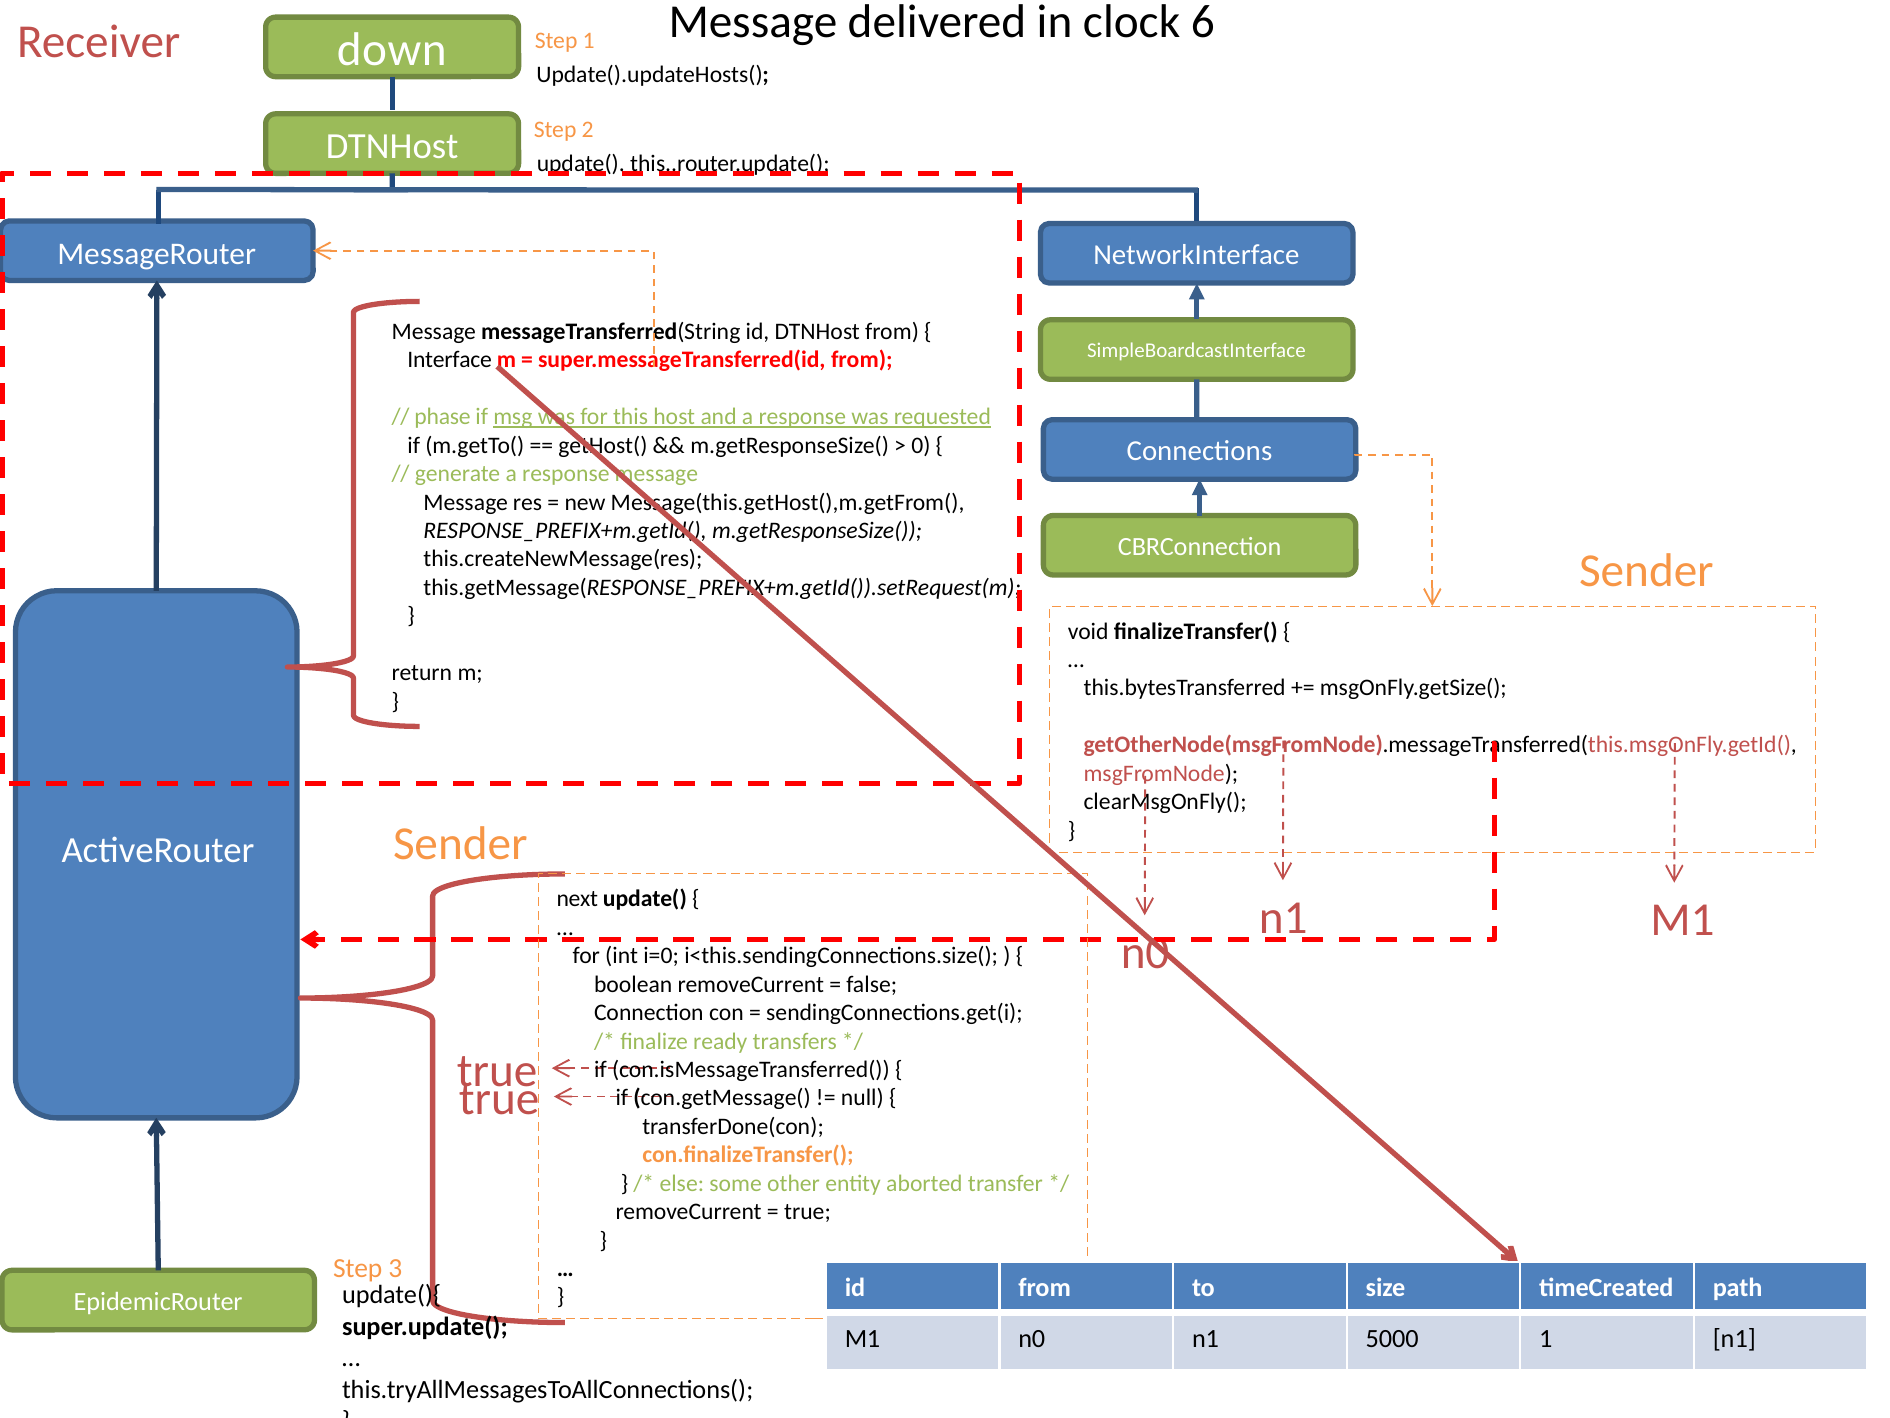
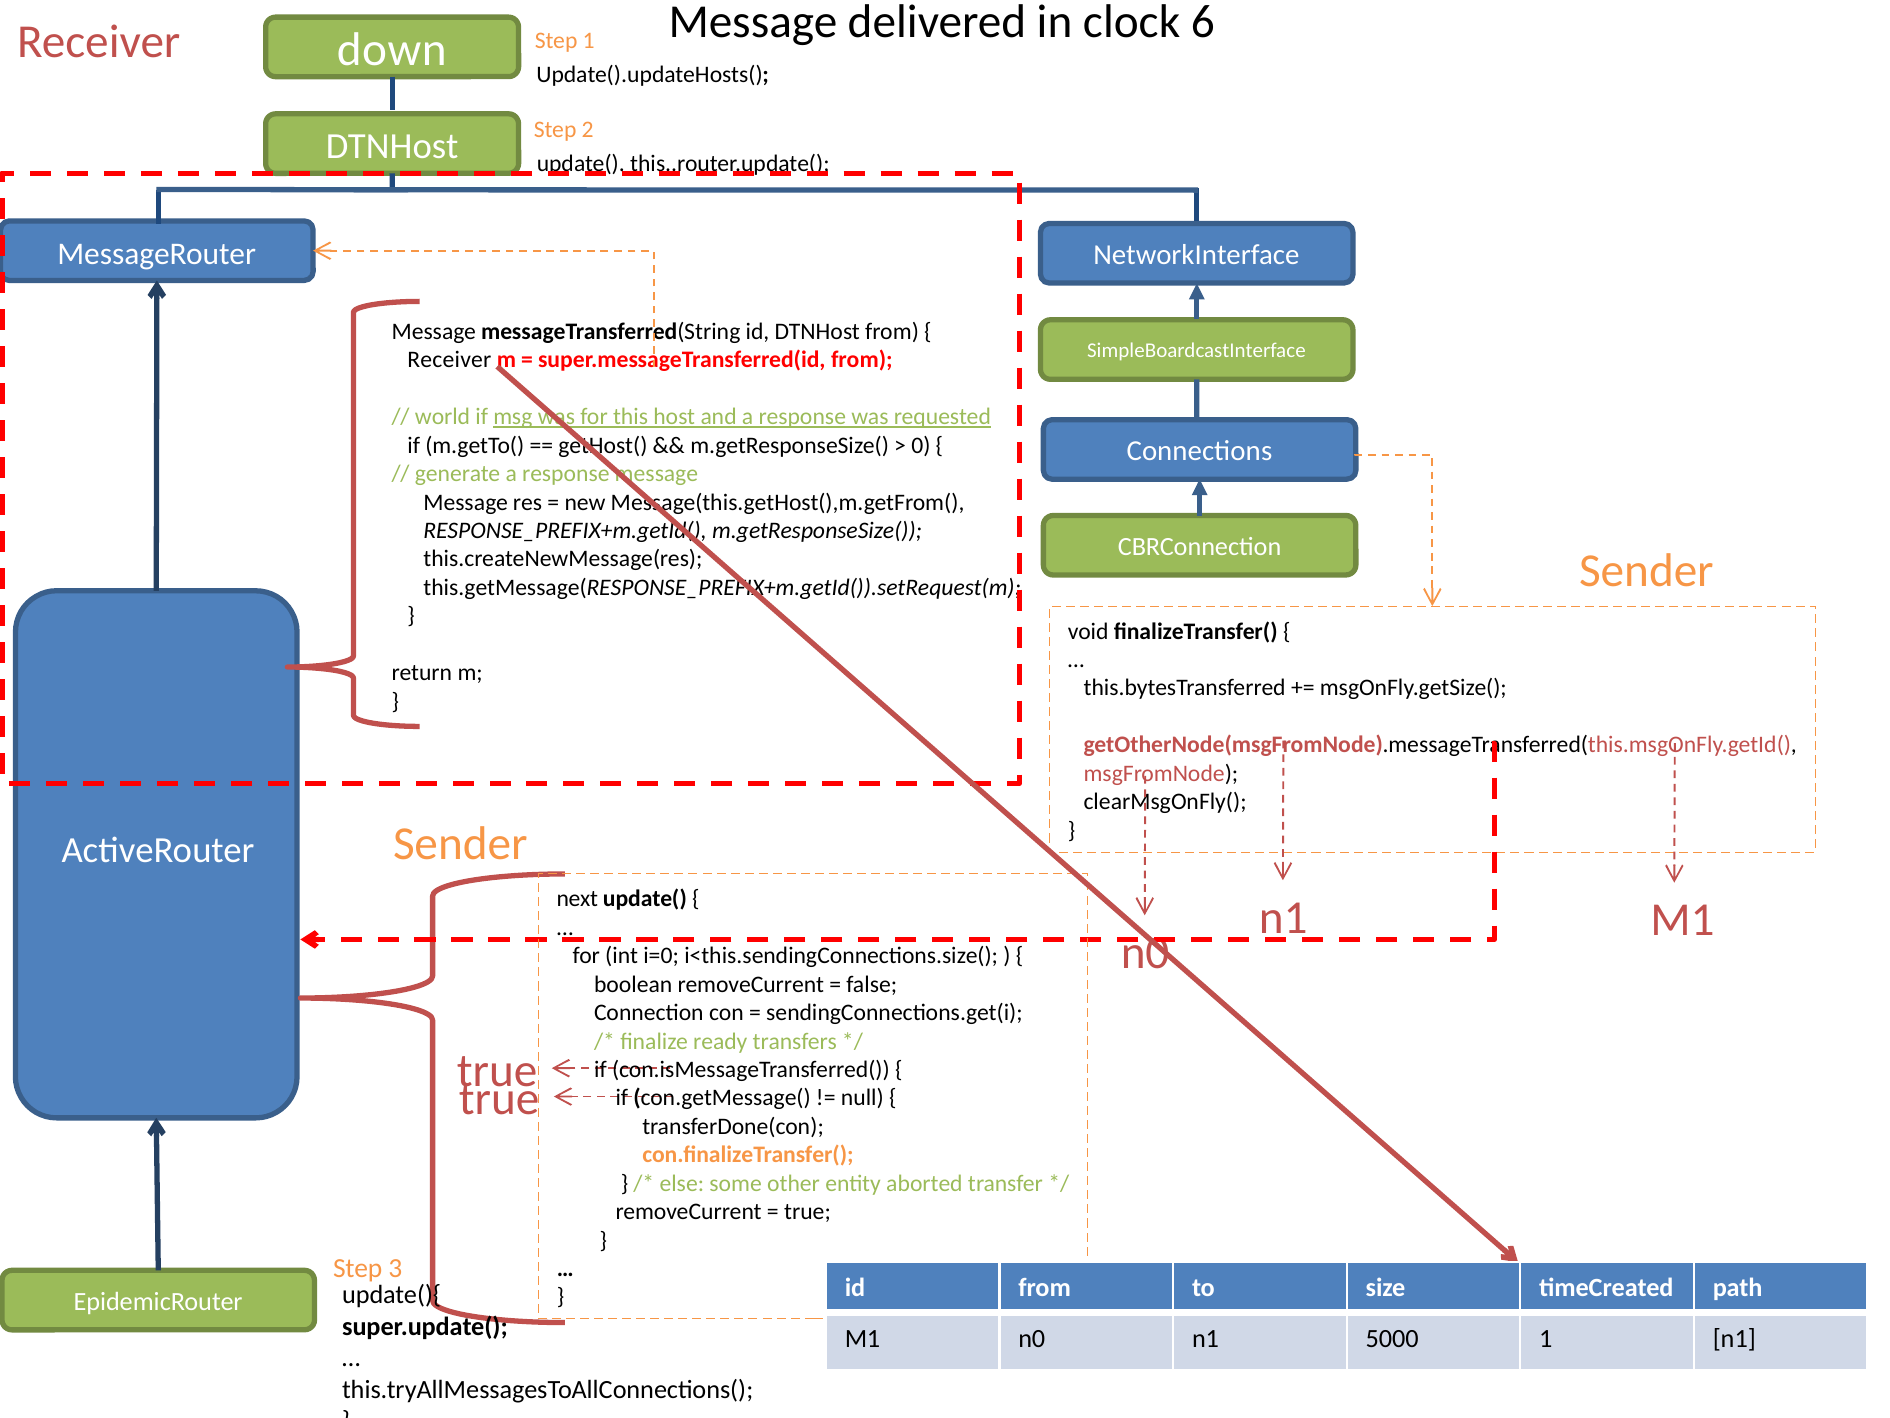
Interface: Interface -> Receiver (449, 360)
phase: phase -> world (443, 417)
